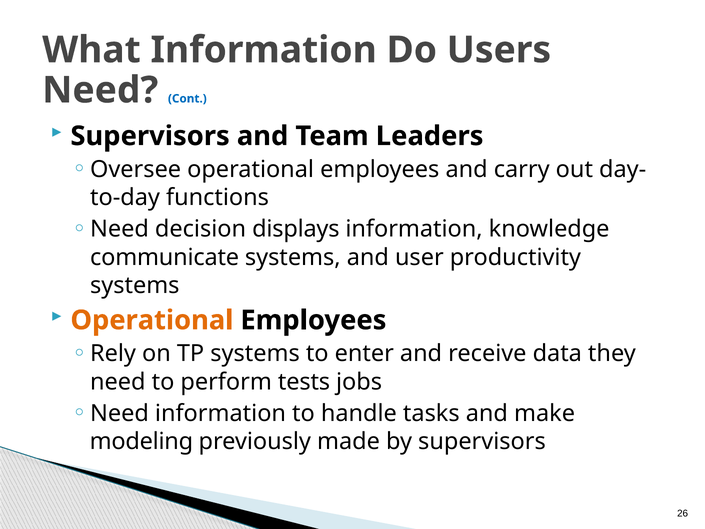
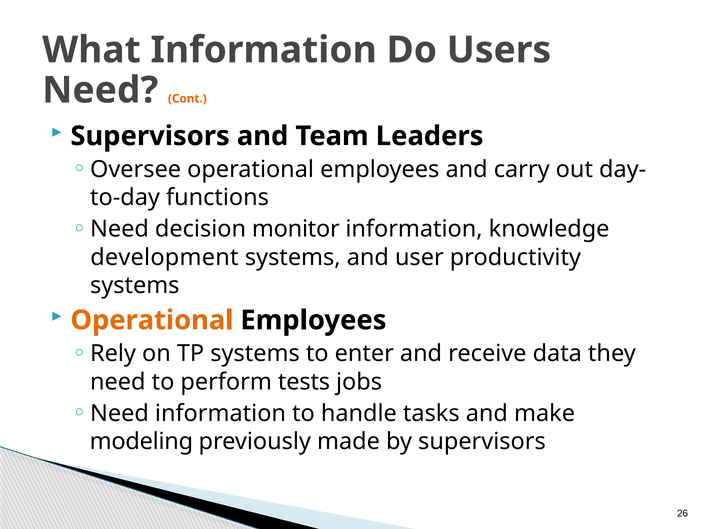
Cont colour: blue -> orange (187, 99)
displays: displays -> monitor (296, 229)
communicate: communicate -> development (164, 257)
